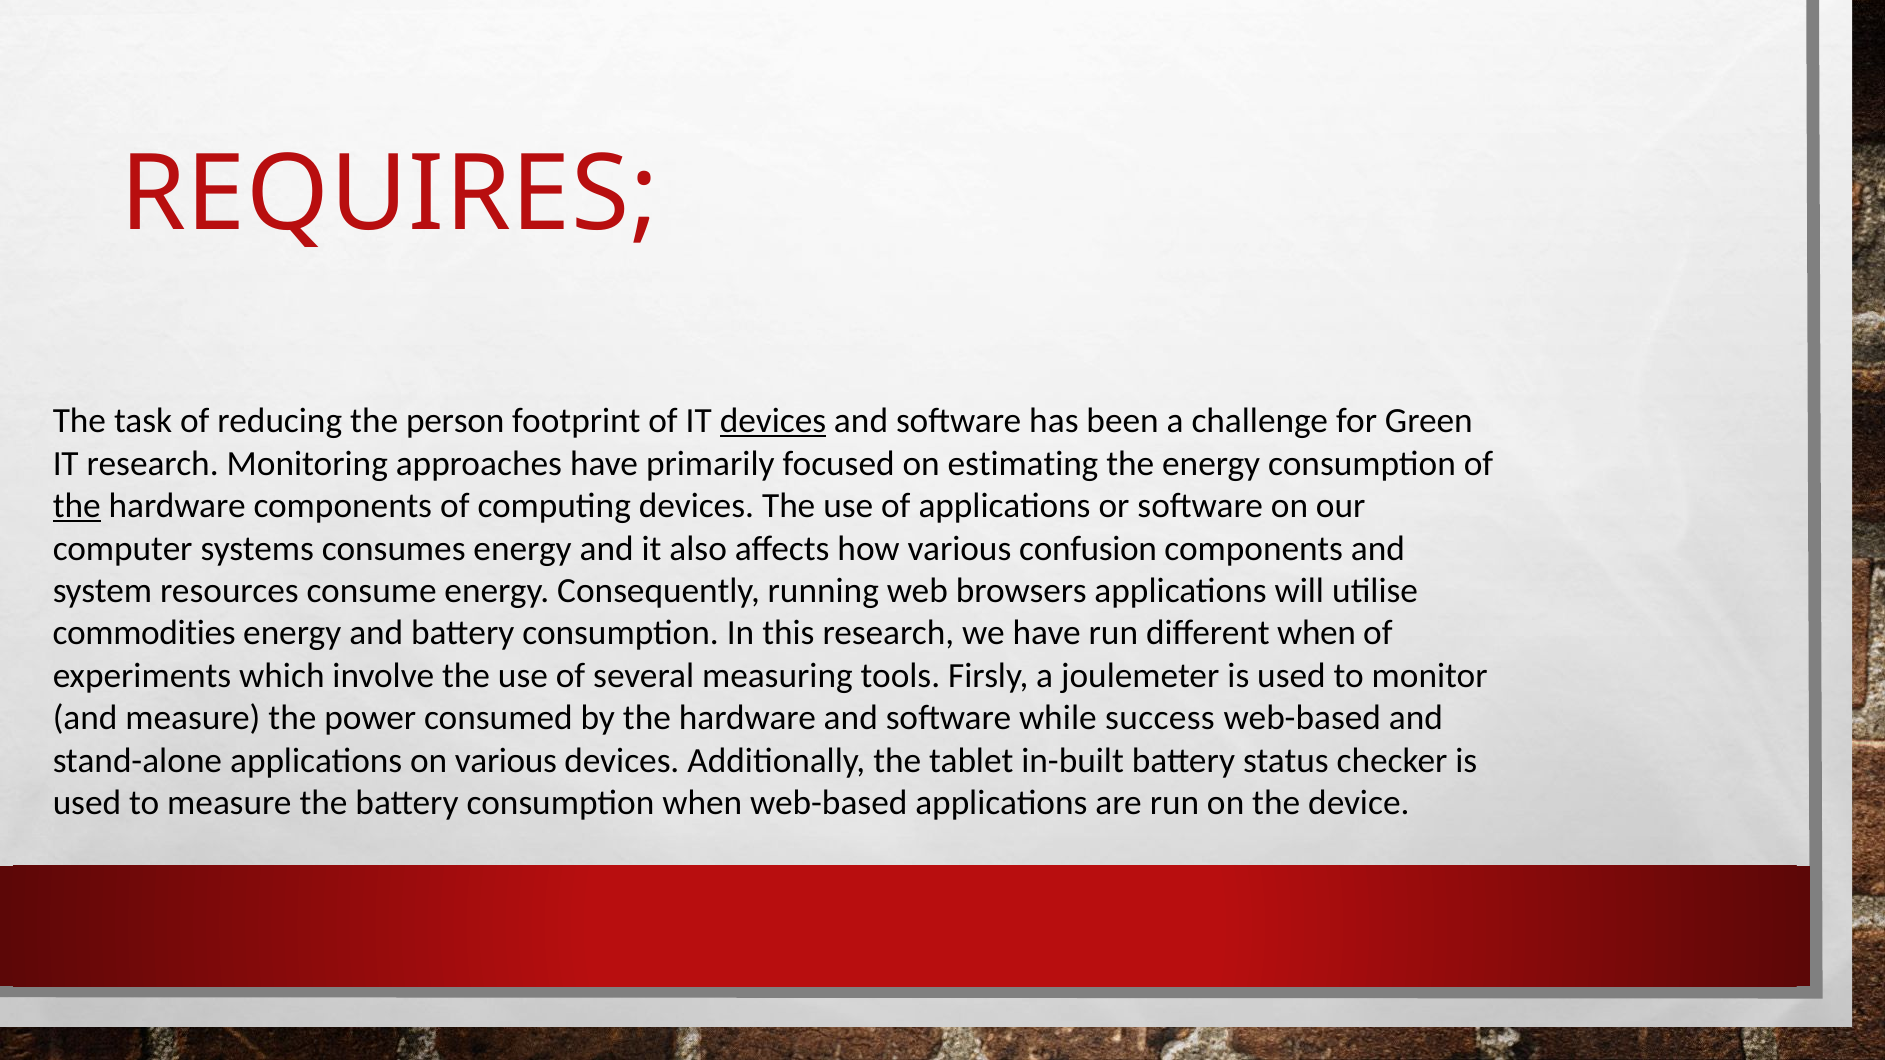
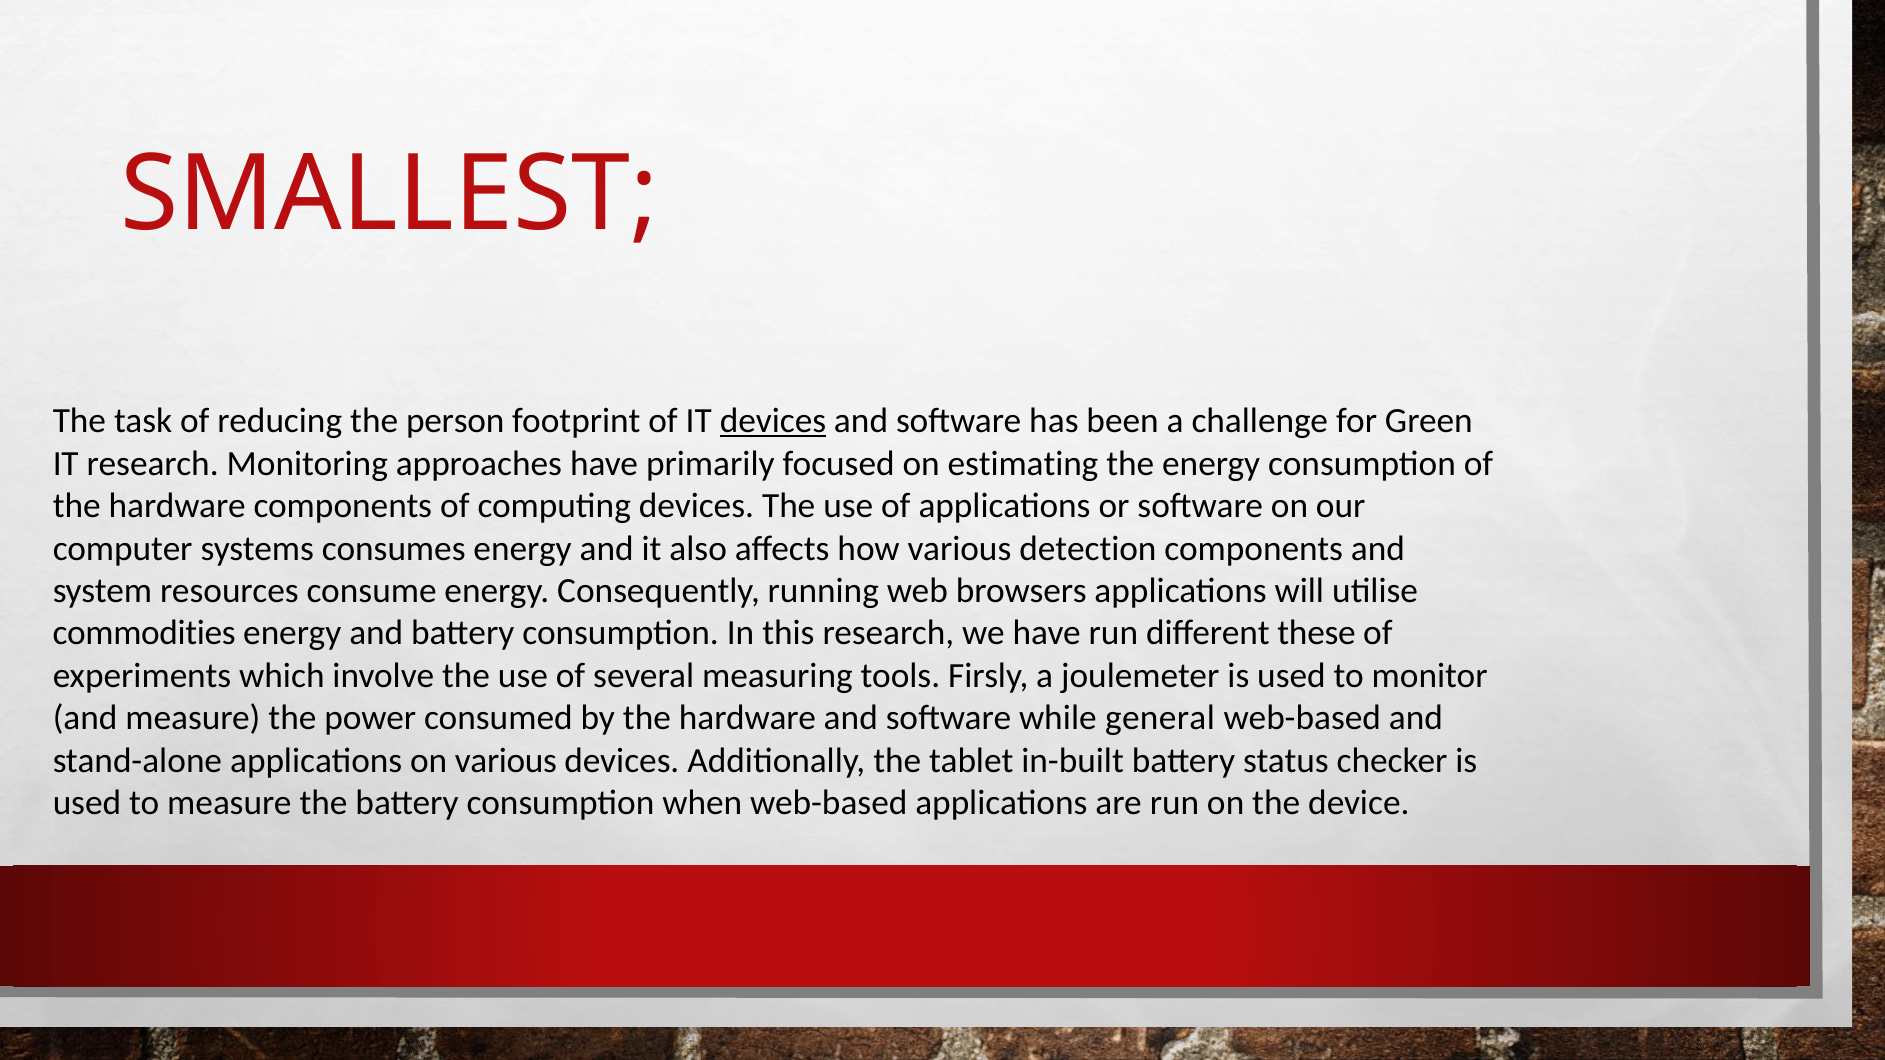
REQUIRES: REQUIRES -> SMALLEST (390, 194)
the underline: present -> none (77, 506)
confusion: confusion -> detection (1088, 549)
different when: when -> these (1317, 633)
success: success -> general (1160, 718)
